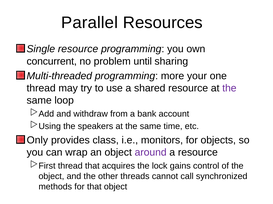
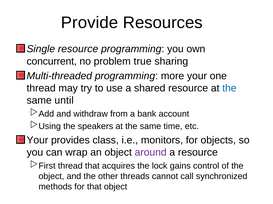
Parallel: Parallel -> Provide (90, 23)
until: until -> true (143, 61)
the colour: purple -> blue (229, 88)
loop: loop -> until (64, 101)
Only: Only -> Your (37, 141)
